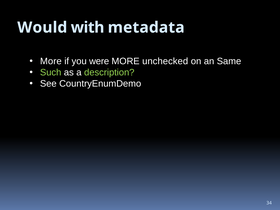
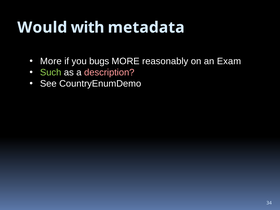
were: were -> bugs (99, 61)
unchecked: unchecked -> reasonably (165, 61)
Same: Same -> Exam (229, 61)
description colour: light green -> pink (109, 72)
